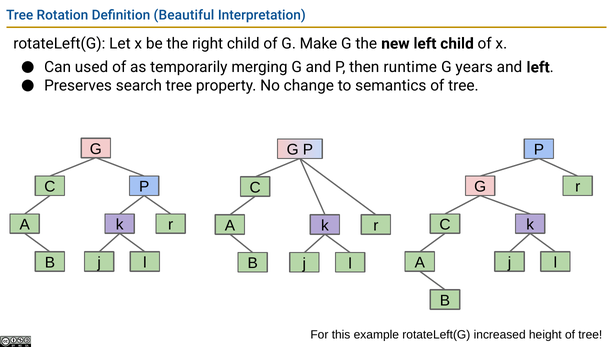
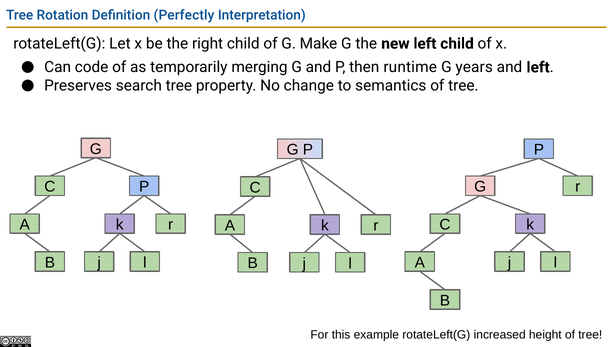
Beautiful: Beautiful -> Perfectly (184, 15)
used: used -> code (92, 67)
